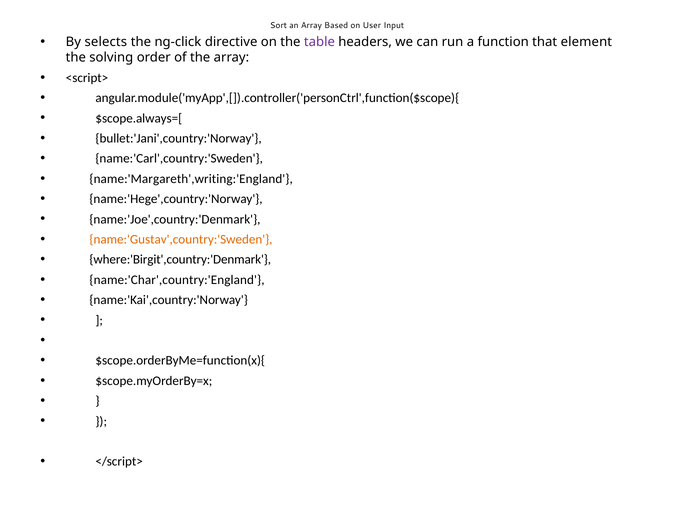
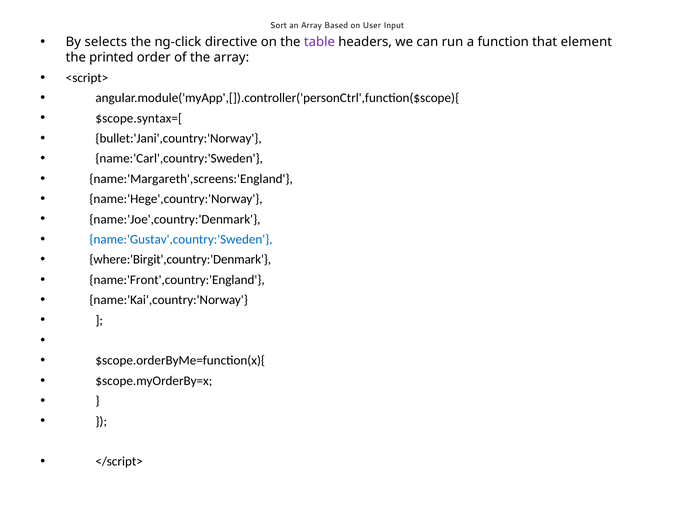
solving: solving -> printed (111, 58)
$scope.always=[: $scope.always=[ -> $scope.syntax=[ (139, 118)
name:'Margareth',writing:'England: name:'Margareth',writing:'England -> name:'Margareth',screens:'England (191, 179)
name:'Gustav',country:'Sweden colour: orange -> blue (181, 240)
name:'Char',country:'England: name:'Char',country:'England -> name:'Front',country:'England (177, 280)
